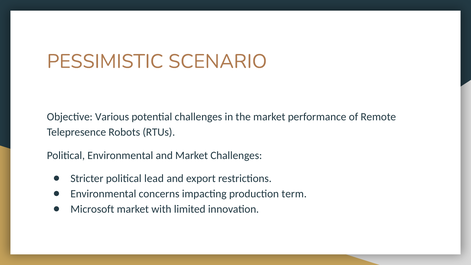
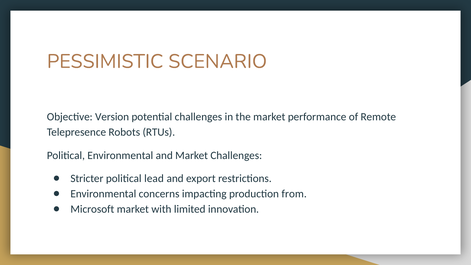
Various: Various -> Version (112, 117)
term: term -> from (294, 194)
